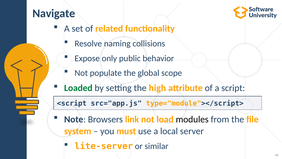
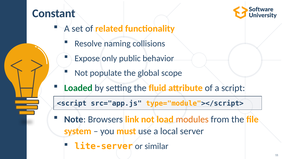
Navigate: Navigate -> Constant (54, 13)
high: high -> fluid (157, 88)
modules colour: black -> orange (192, 119)
